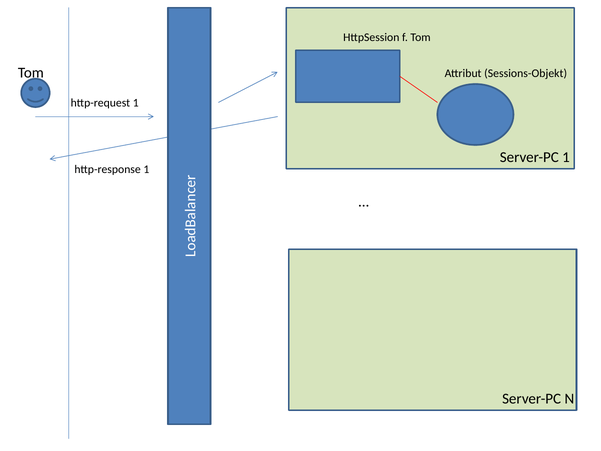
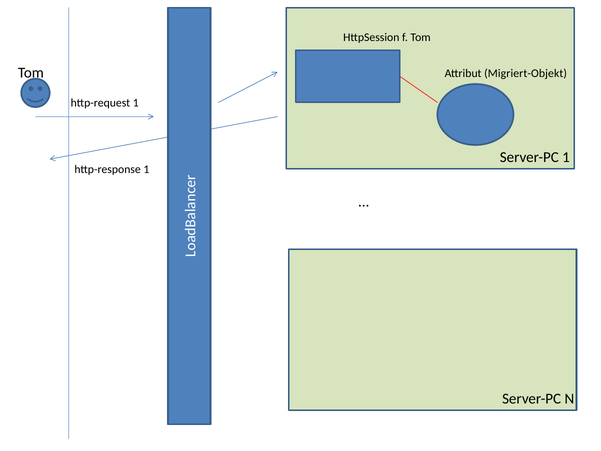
Sessions-Objekt: Sessions-Objekt -> Migriert-Objekt (526, 74)
